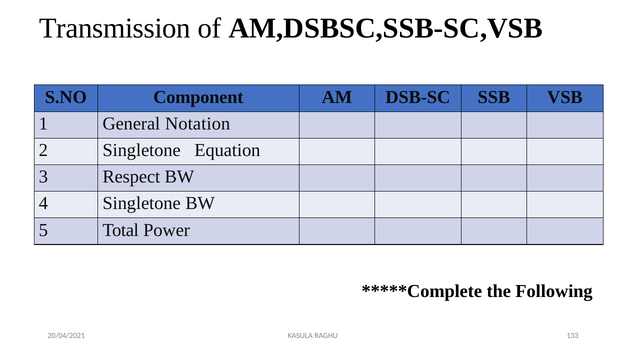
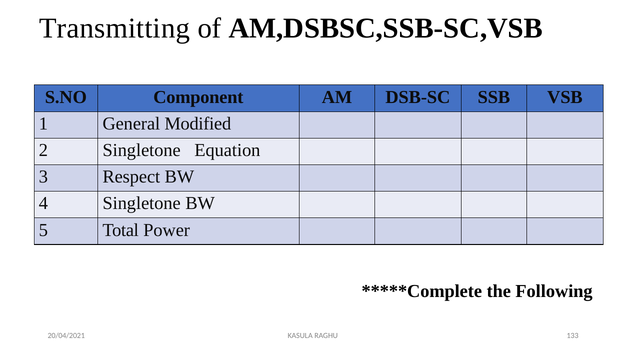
Transmission: Transmission -> Transmitting (115, 28)
Notation: Notation -> Modified (198, 124)
